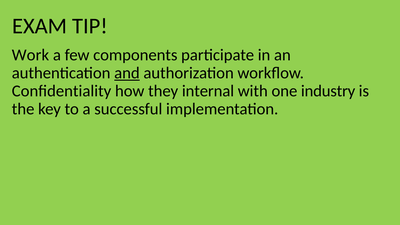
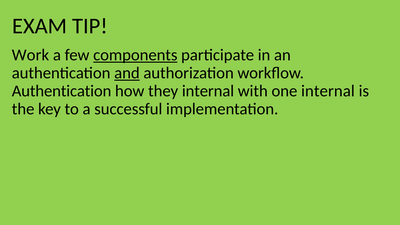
components underline: none -> present (135, 55)
Conﬁdentiality: Conﬁdentiality -> Authentication (62, 91)
one industry: industry -> internal (328, 91)
